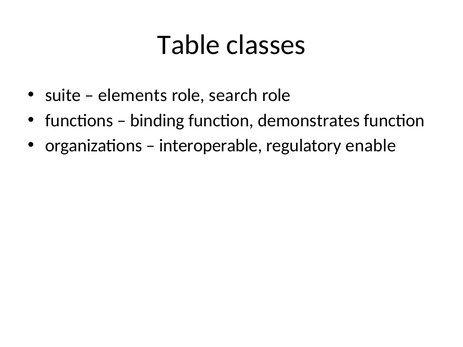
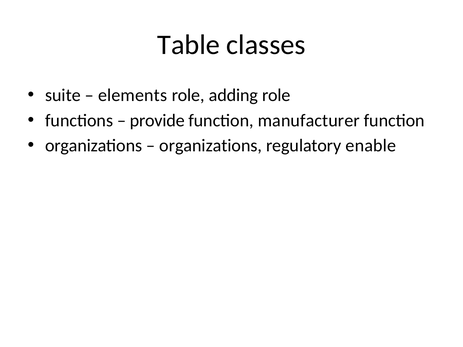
search: search -> adding (233, 95)
binding: binding -> provide (157, 121)
demonstrates: demonstrates -> manufacturer (309, 121)
interoperable: interoperable -> organizations (211, 146)
